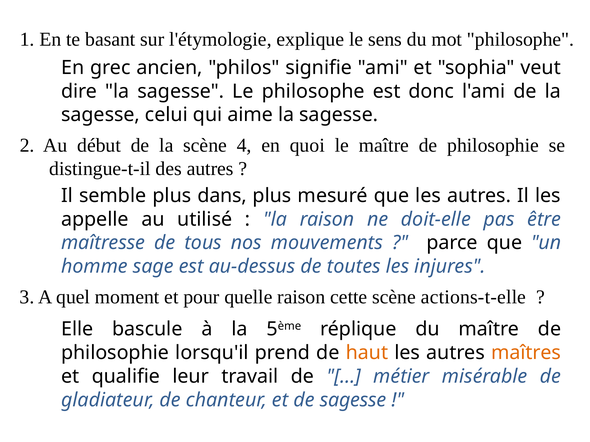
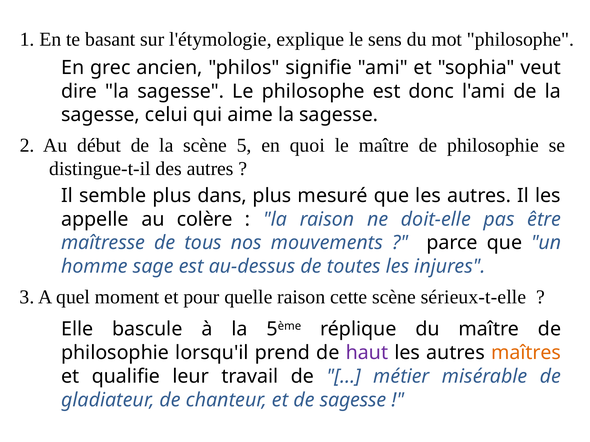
4: 4 -> 5 (244, 145)
utilisé: utilisé -> colère (205, 219)
actions-t-elle: actions-t-elle -> sérieux-t-elle (474, 297)
haut colour: orange -> purple (367, 353)
